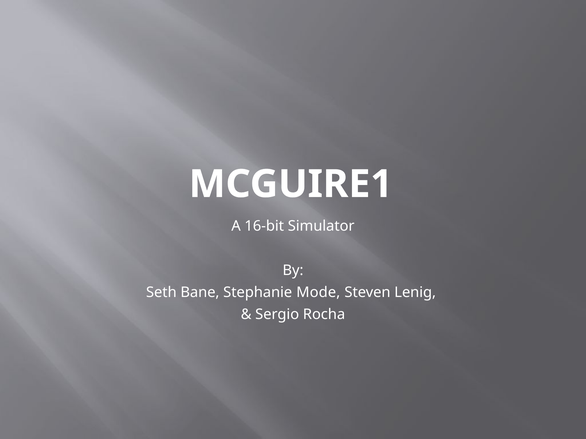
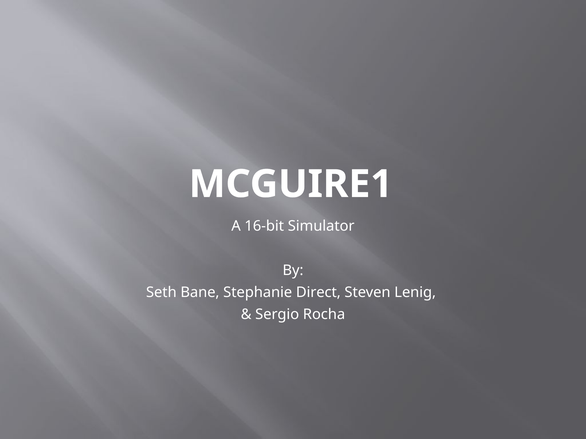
Mode: Mode -> Direct (318, 293)
